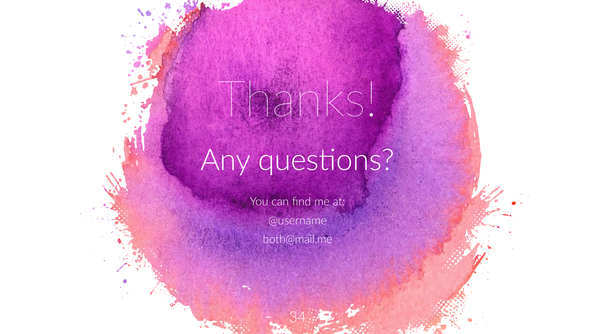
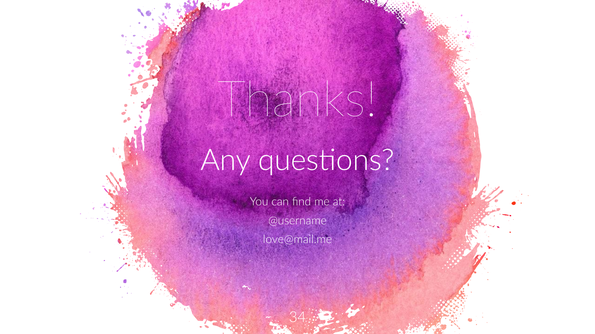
both@mail.me: both@mail.me -> love@mail.me (297, 240)
